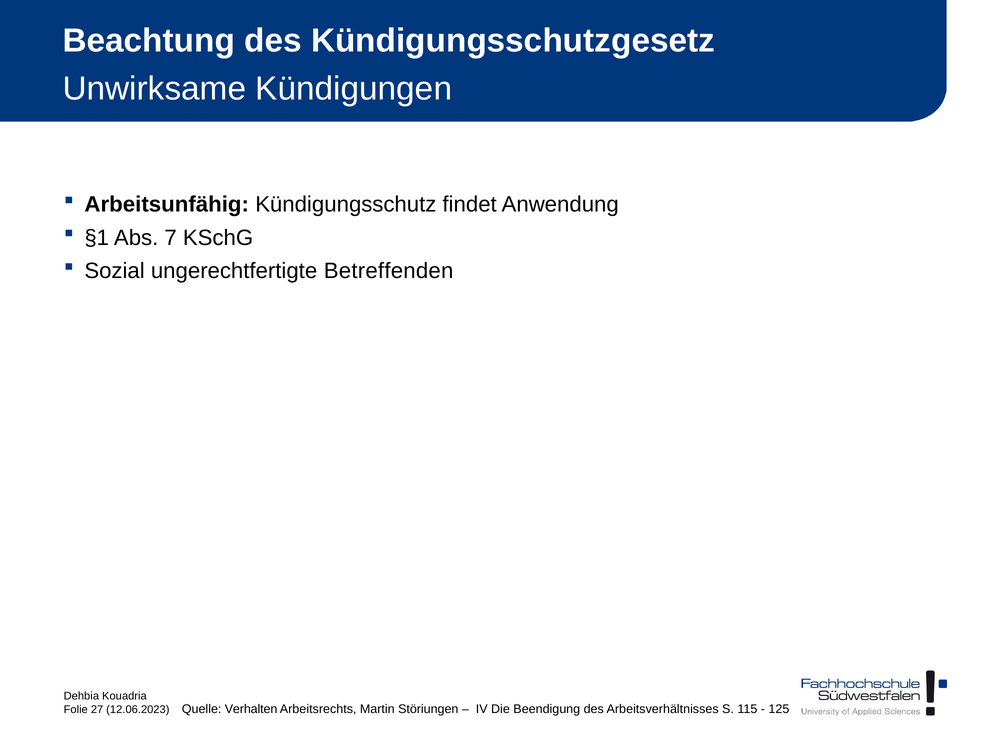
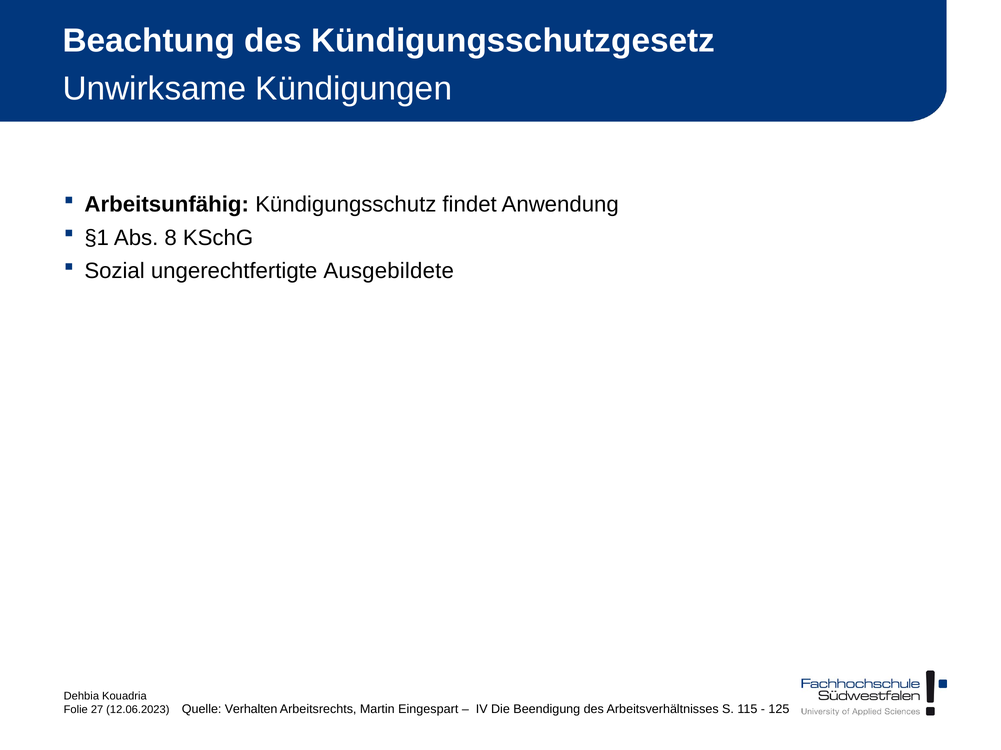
7: 7 -> 8 (171, 238)
Betreffenden: Betreffenden -> Ausgebildete (389, 271)
Störiungen: Störiungen -> Eingespart (428, 710)
